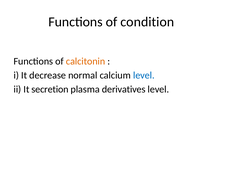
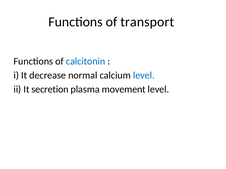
condition: condition -> transport (147, 22)
calcitonin colour: orange -> blue (86, 61)
derivatives: derivatives -> movement (124, 90)
